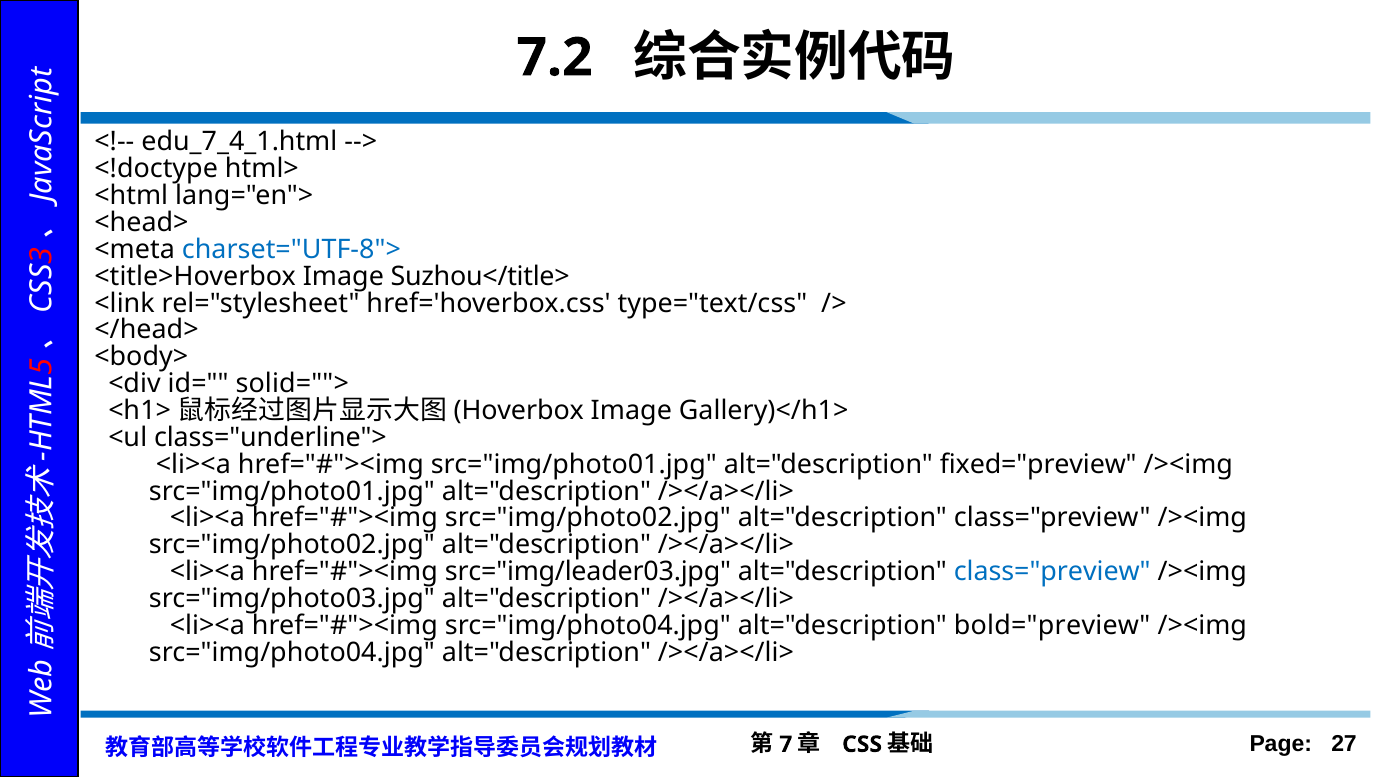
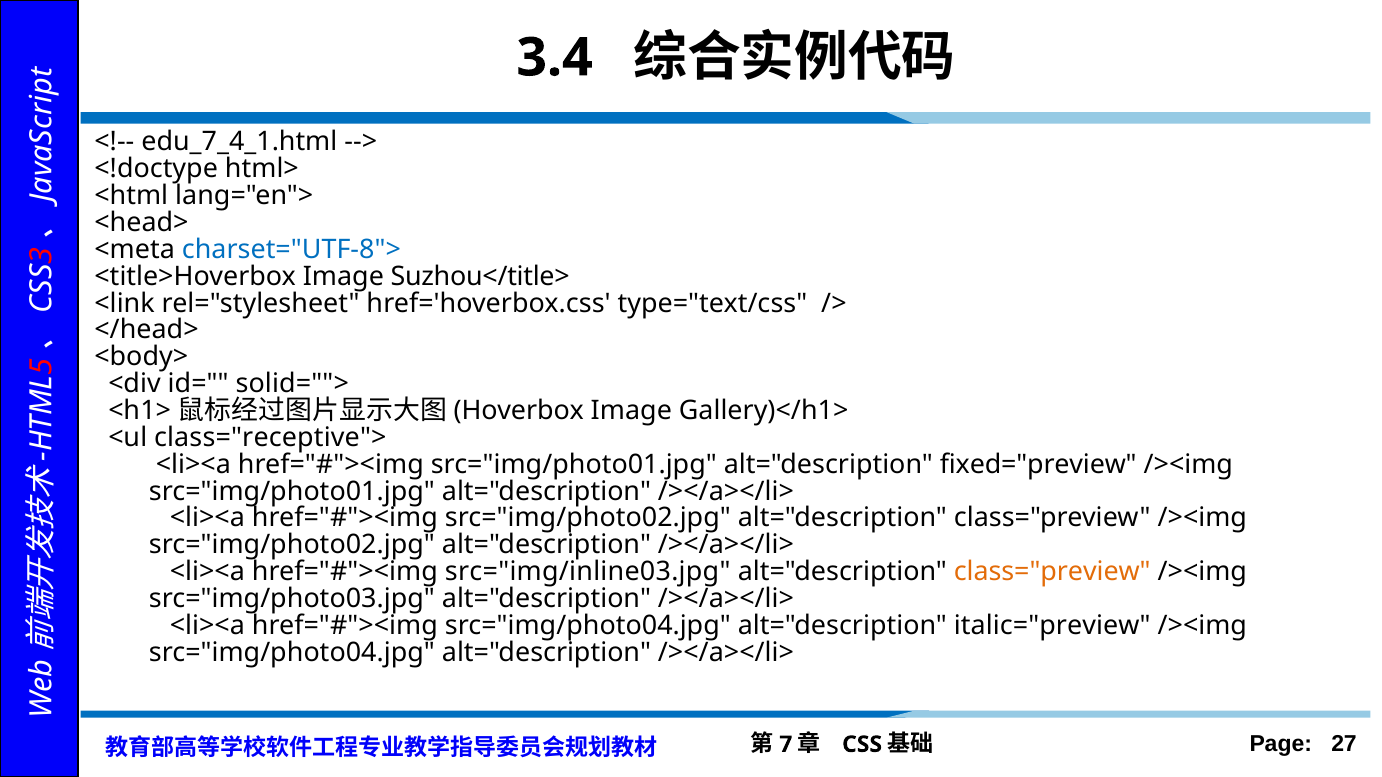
7.2: 7.2 -> 3.4 (555, 58)
class="underline">: class="underline"> -> class="receptive"> (270, 438)
src="img/leader03.jpg: src="img/leader03.jpg -> src="img/inline03.jpg (588, 572)
class="preview colour: blue -> orange (1052, 572)
bold="preview: bold="preview -> italic="preview (1052, 626)
